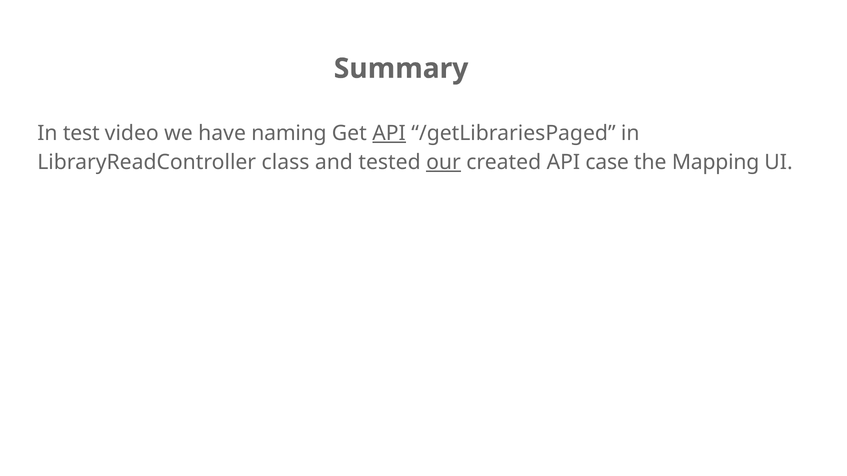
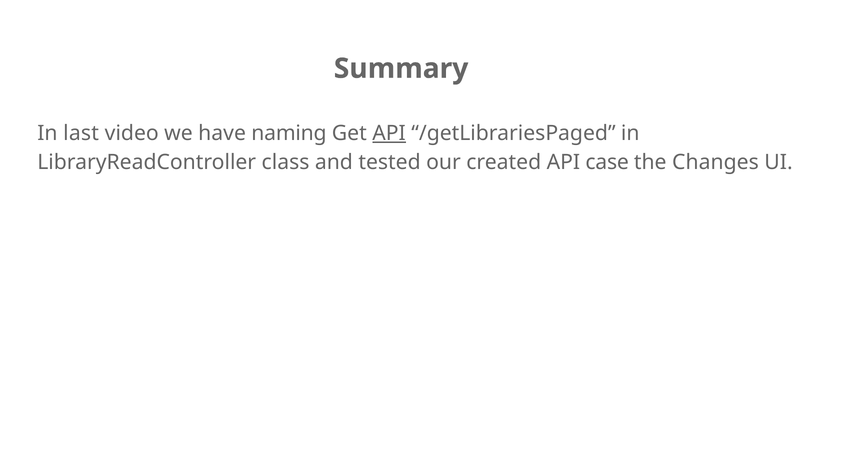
test: test -> last (81, 133)
our underline: present -> none (443, 162)
Mapping: Mapping -> Changes (715, 162)
